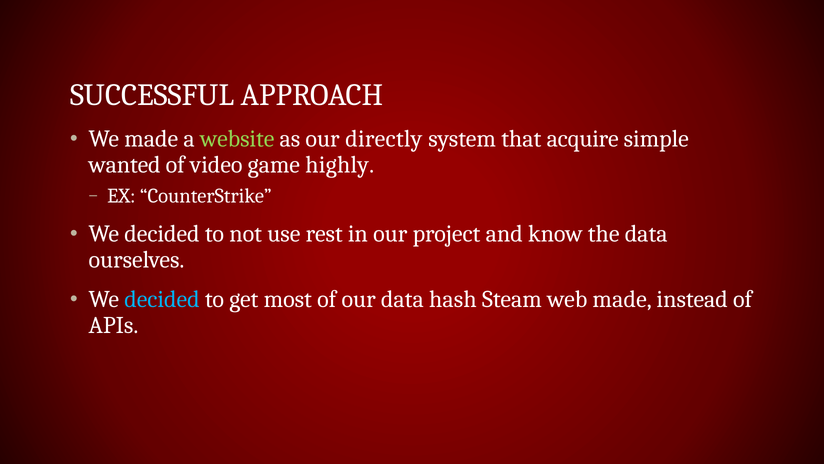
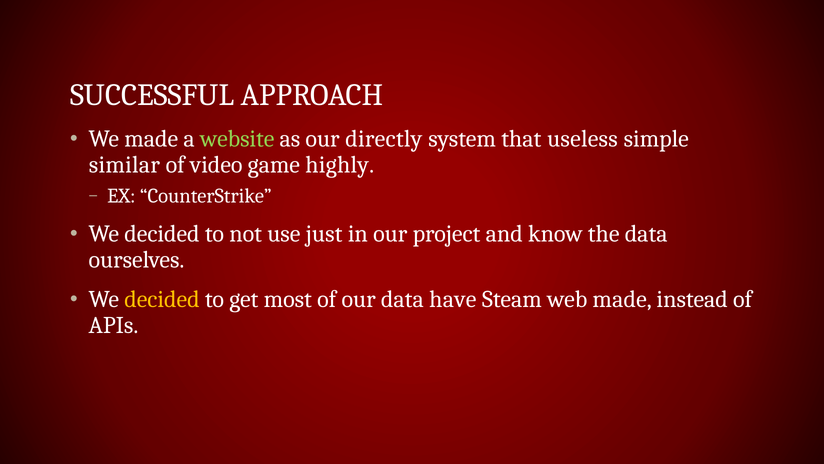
acquire: acquire -> useless (582, 139)
wanted: wanted -> similar (124, 165)
rest: rest -> just (324, 234)
decided colour: light blue -> yellow (162, 299)
hash: hash -> have (453, 299)
